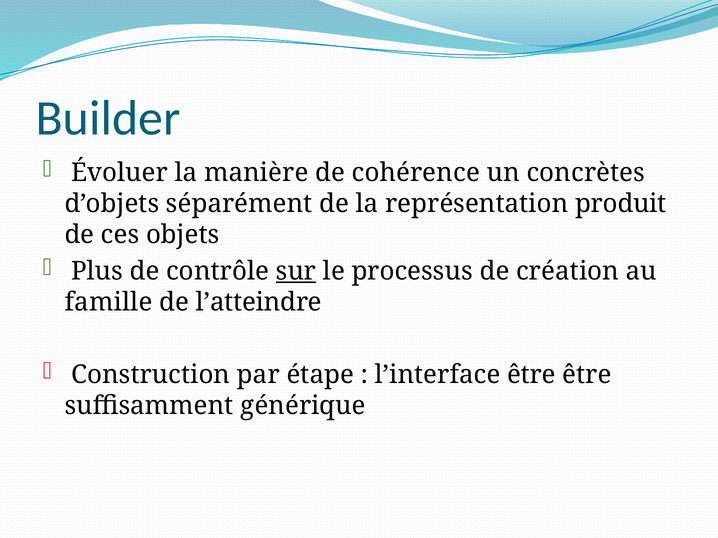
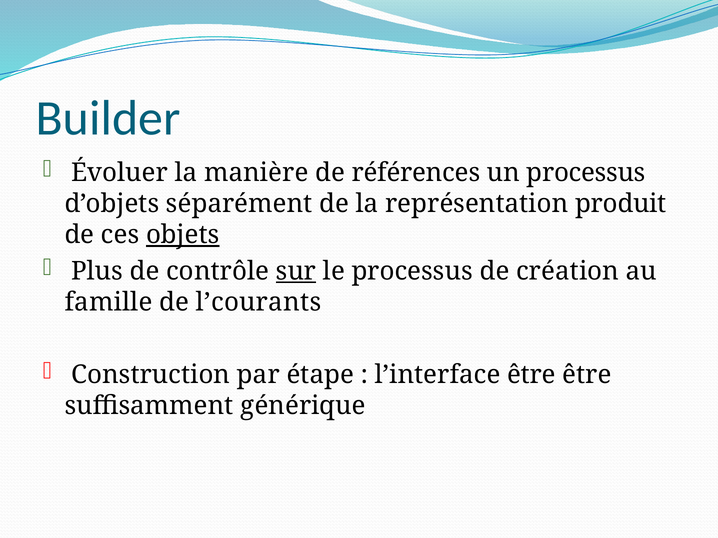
cohérence: cohérence -> références (416, 173)
un concrètes: concrètes -> processus (586, 173)
objets underline: none -> present (183, 235)
l’atteindre: l’atteindre -> l’courants (259, 302)
